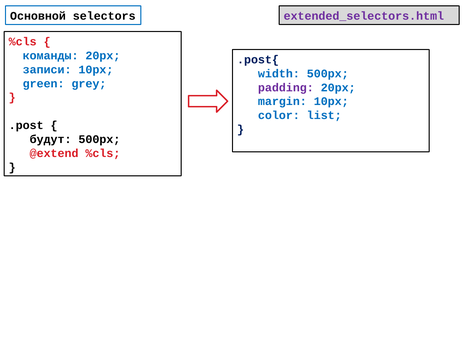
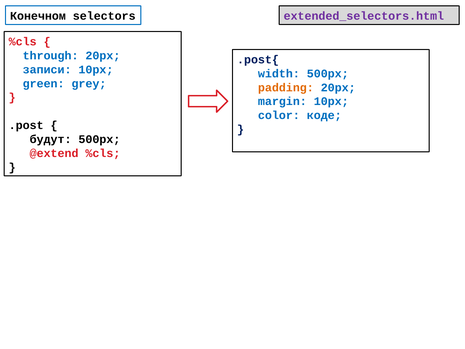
Основной: Основной -> Конечном (38, 16)
команды: команды -> through (51, 56)
padding colour: purple -> orange (286, 87)
list: list -> коде (324, 115)
